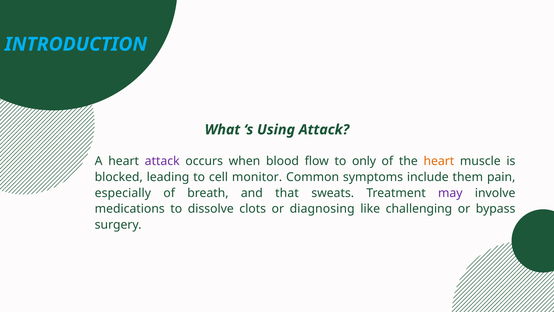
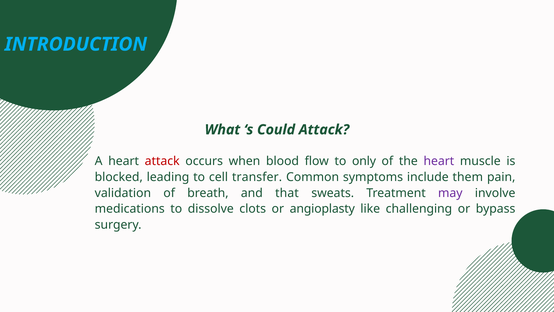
Using: Using -> Could (276, 130)
attack colour: purple -> red (162, 161)
heart colour: orange -> purple (439, 161)
monitor: monitor -> transfer (257, 177)
especially: especially -> validation (123, 193)
diagnosing: diagnosing -> angioplasty (322, 209)
